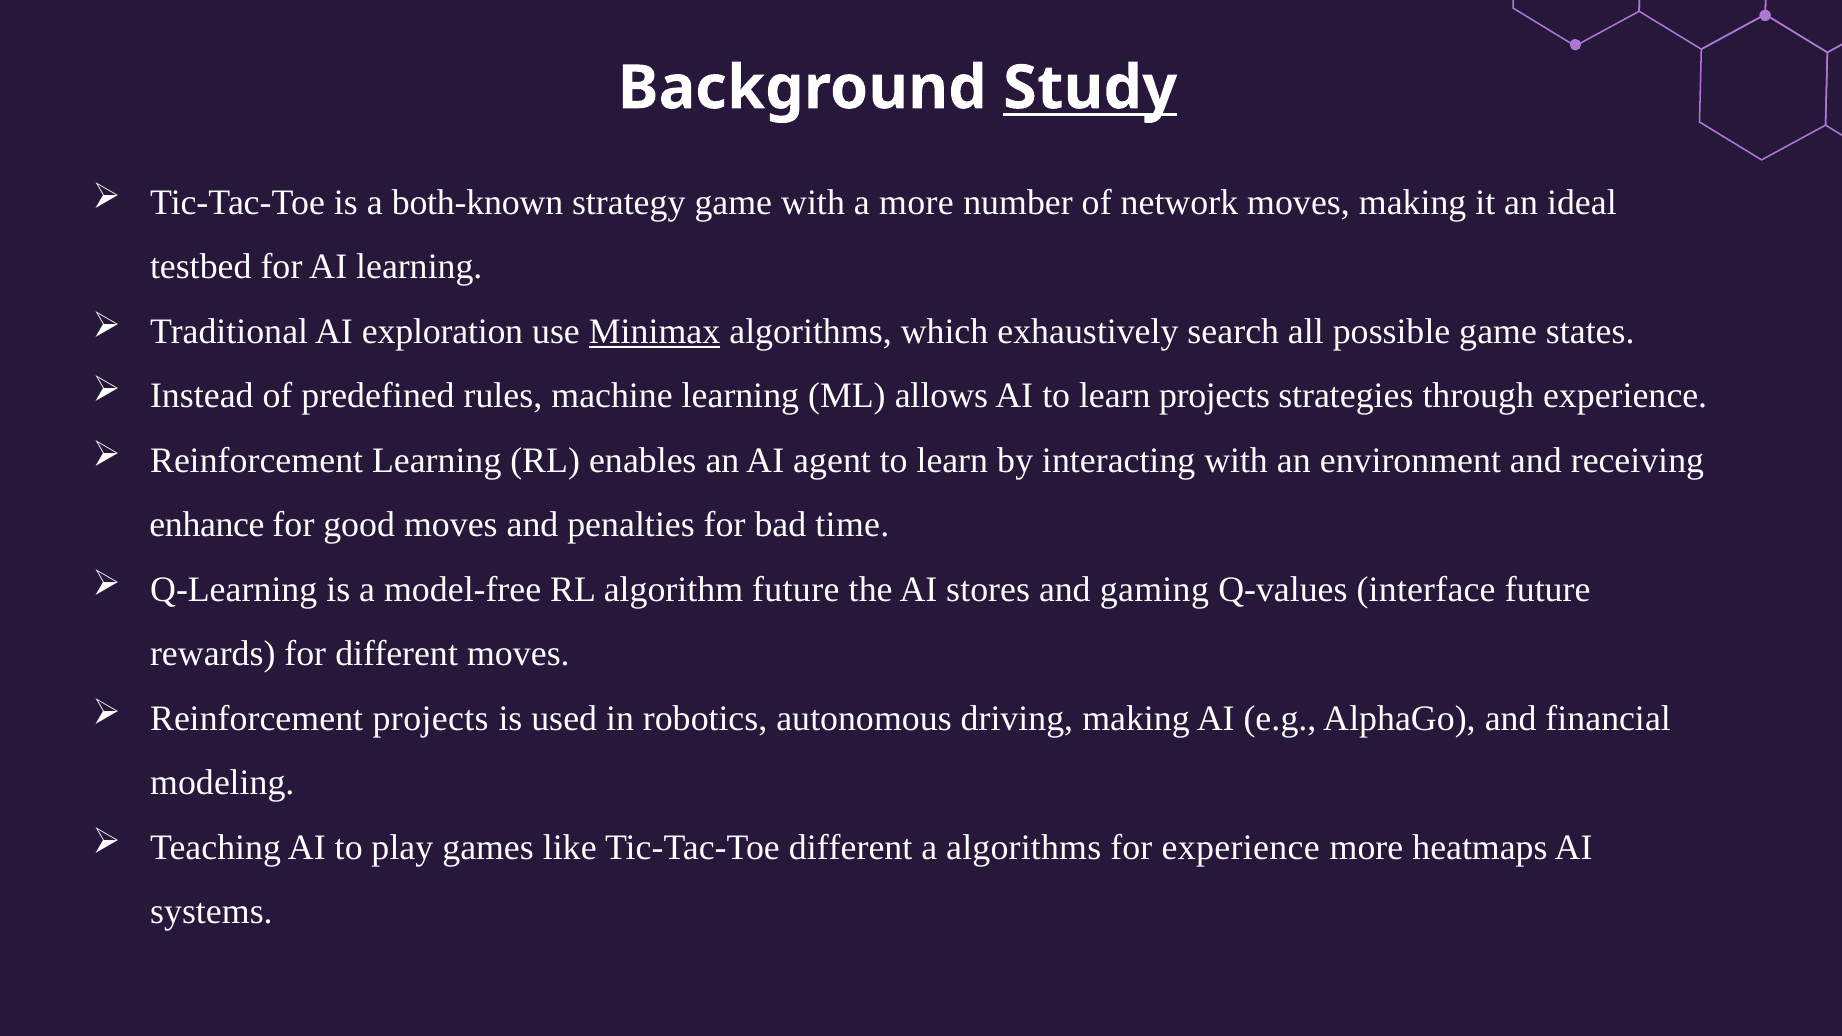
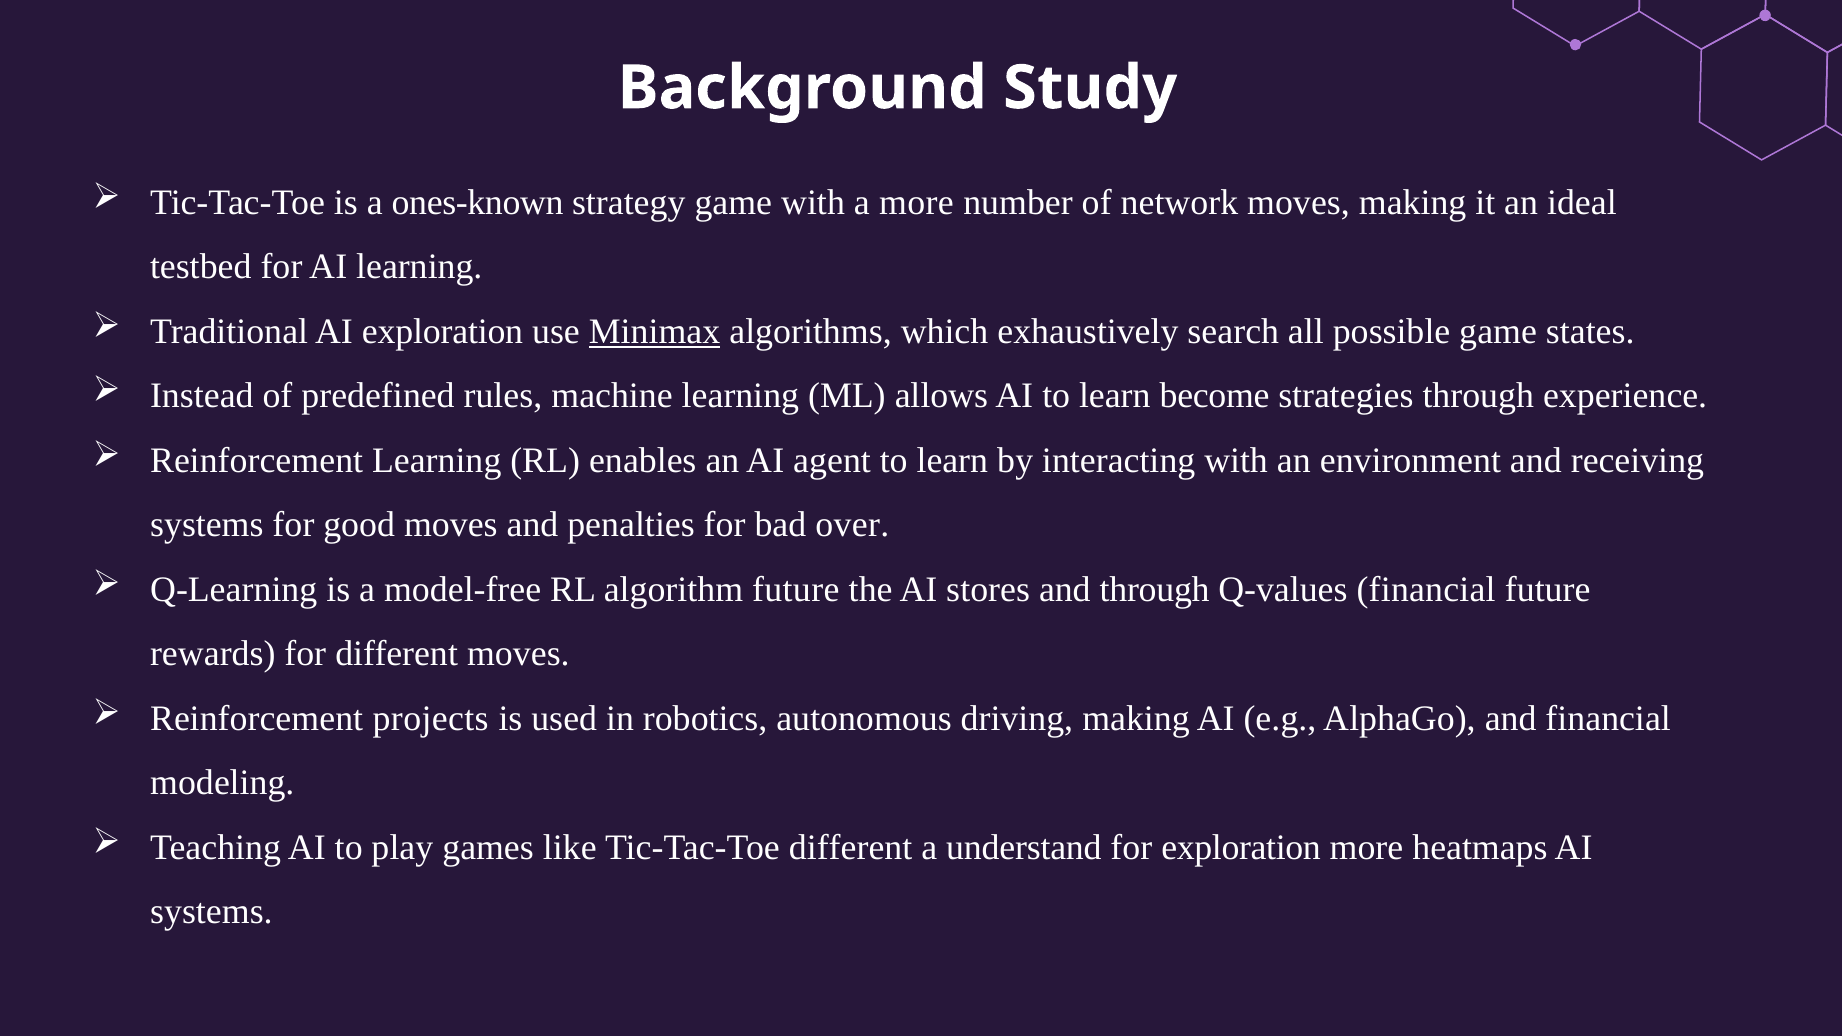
Study underline: present -> none (1090, 88)
both-known: both-known -> ones-known (478, 203)
learn projects: projects -> become (1215, 396)
enhance: enhance -> systems (207, 525)
time: time -> over (852, 525)
and gaming: gaming -> through (1155, 589)
Q-values interface: interface -> financial (1426, 589)
a algorithms: algorithms -> understand (1024, 847)
for experience: experience -> exploration (1241, 847)
